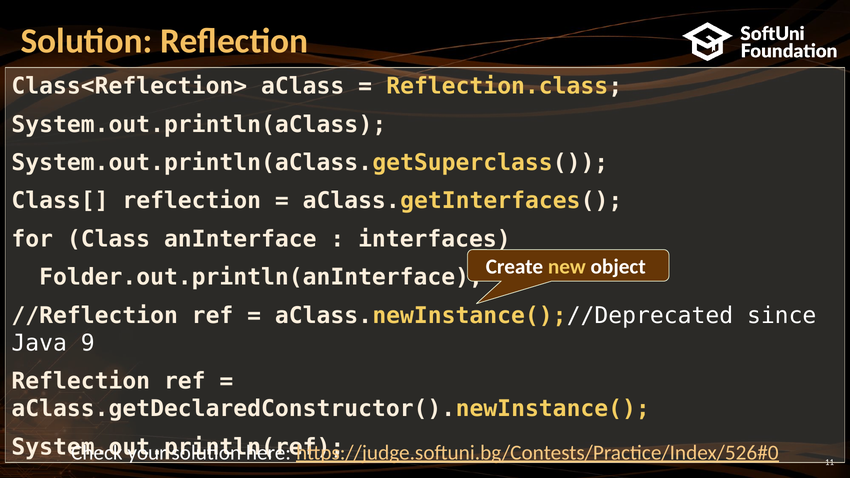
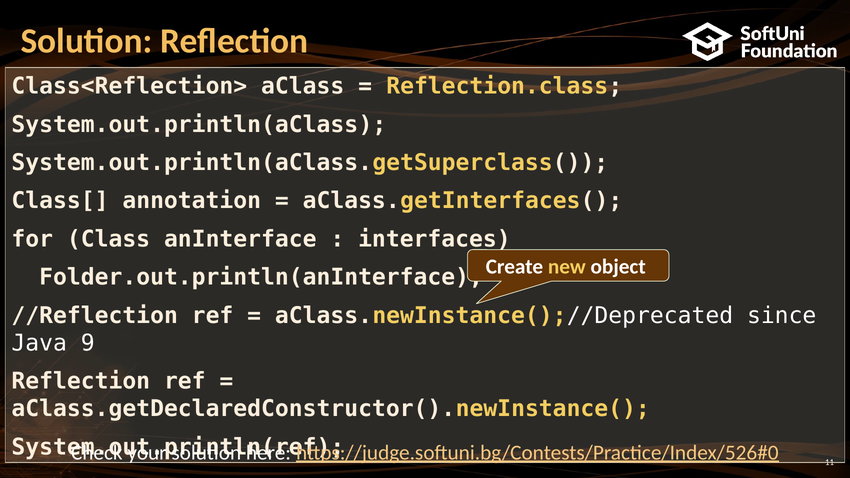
Class[ reflection: reflection -> annotation (192, 201)
